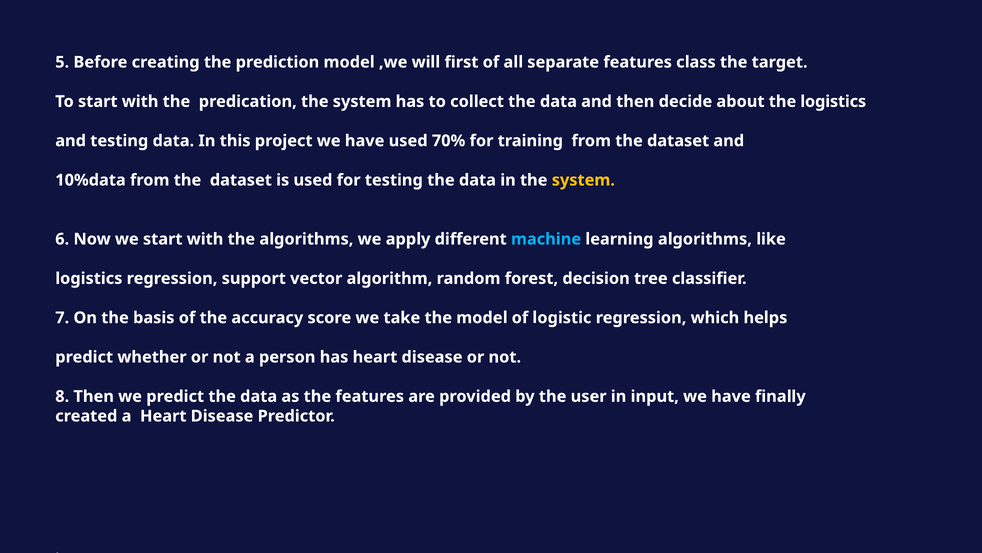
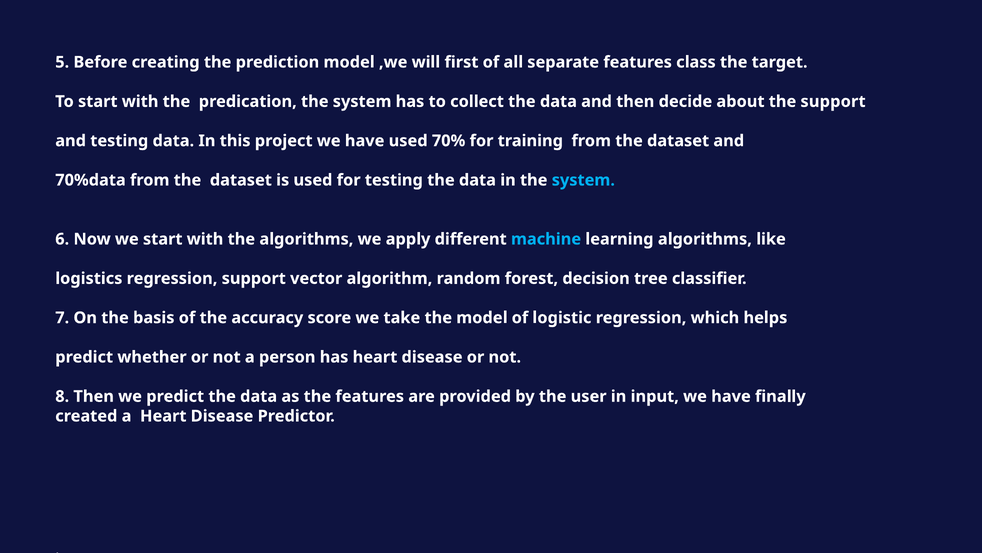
the logistics: logistics -> support (833, 101)
10%data: 10%data -> 70%data (91, 180)
system colour: yellow -> light blue (583, 180)
